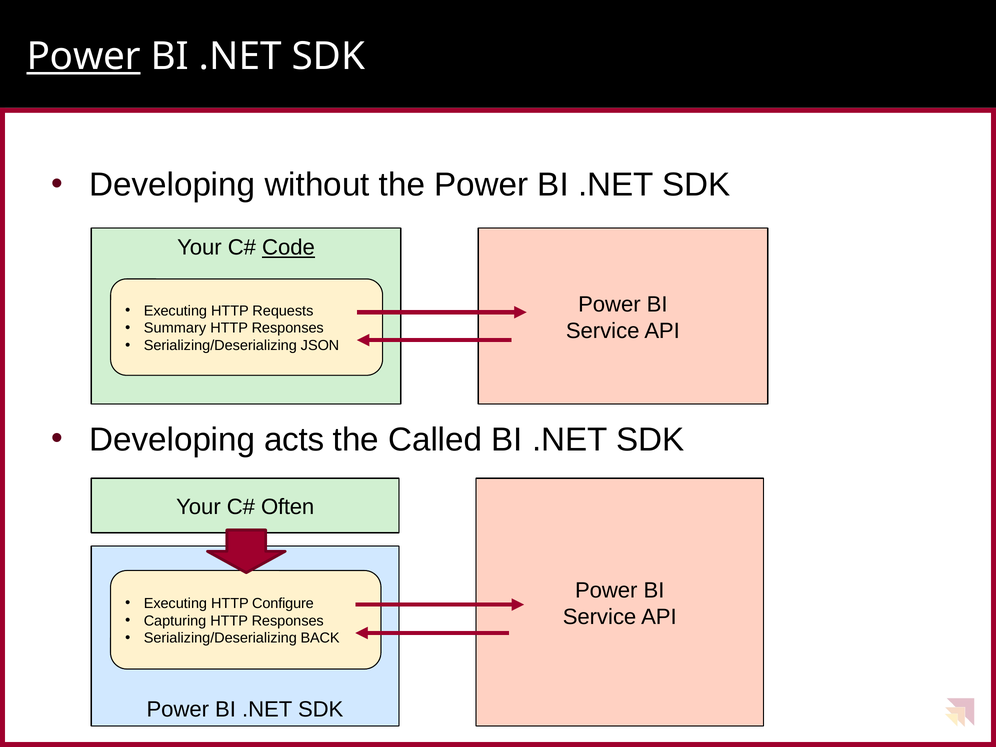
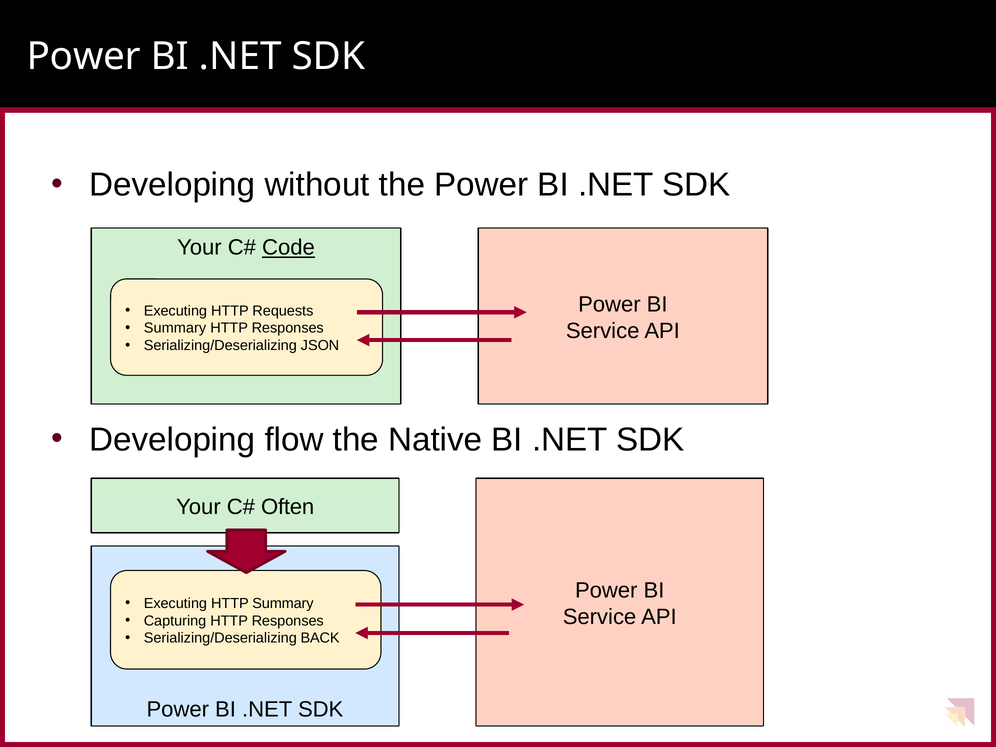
Power underline: present -> none (84, 57)
acts: acts -> flow (294, 440)
Called: Called -> Native (435, 440)
HTTP Configure: Configure -> Summary (283, 603)
